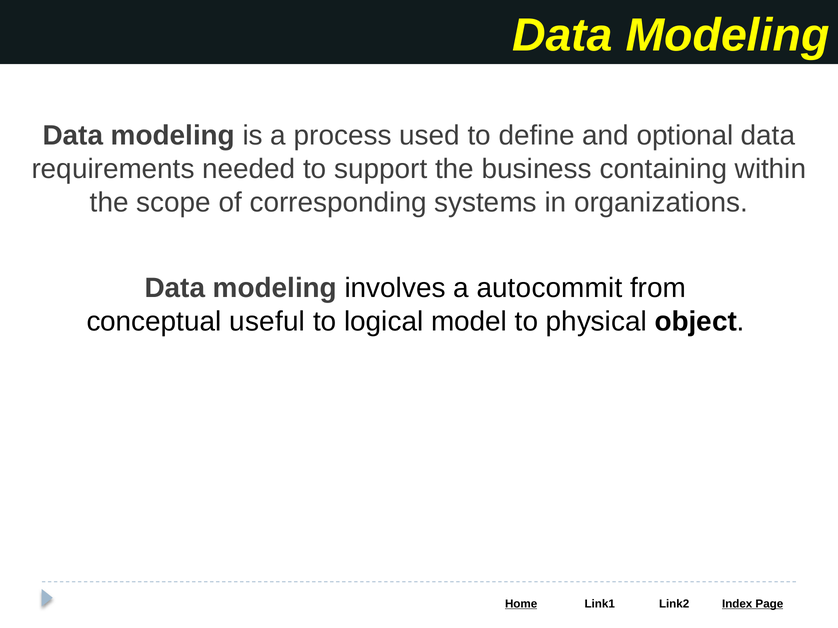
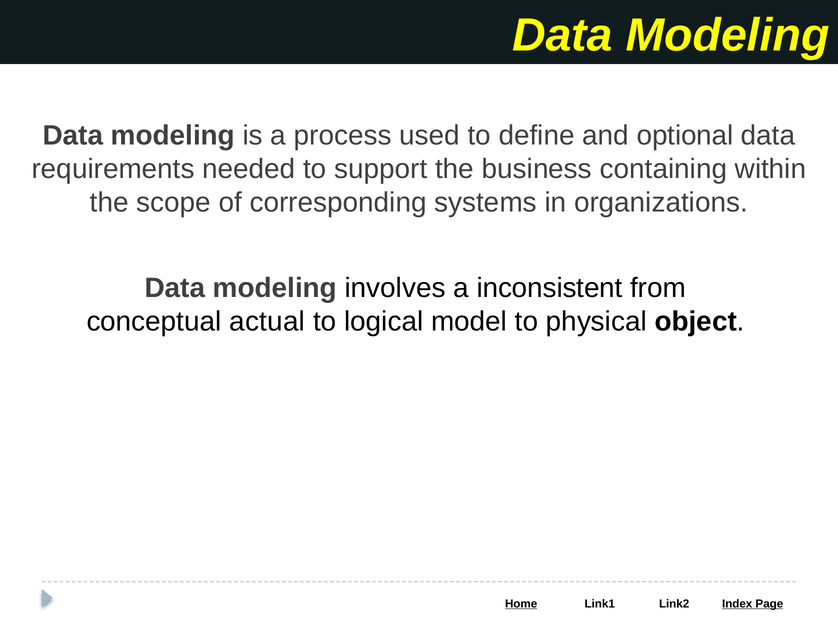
autocommit: autocommit -> inconsistent (550, 288)
useful: useful -> actual (267, 322)
